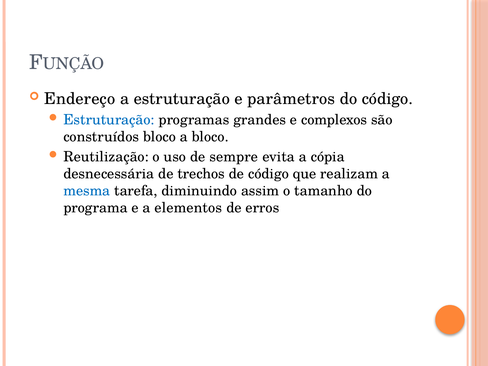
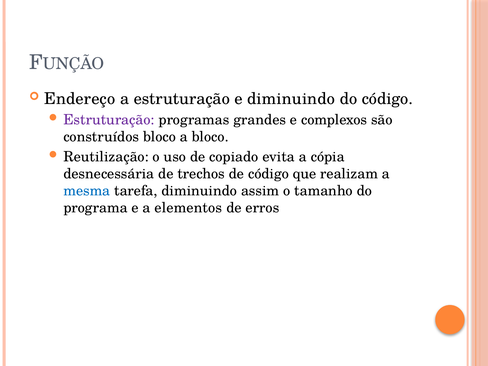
e parâmetros: parâmetros -> diminuindo (291, 99)
Estruturação colour: blue -> purple (109, 120)
sempre: sempre -> copiado (234, 157)
